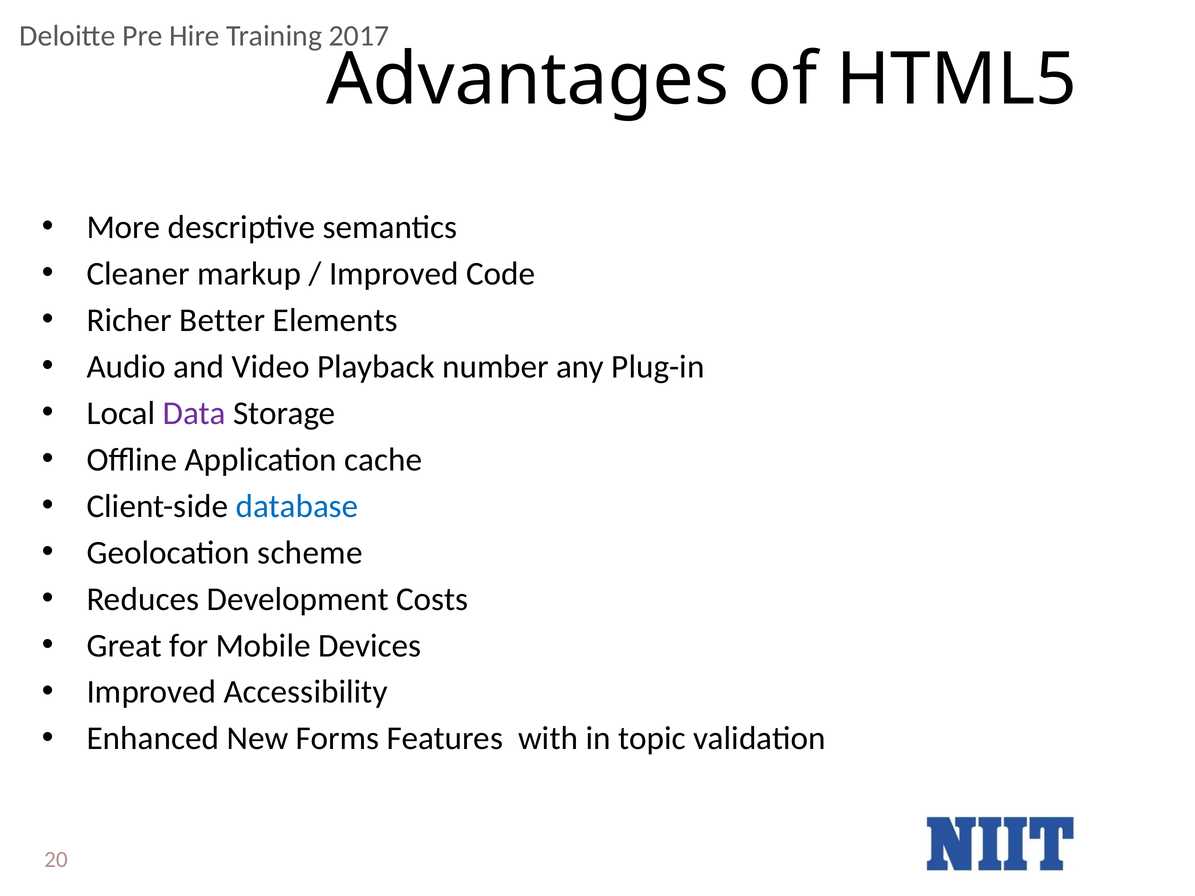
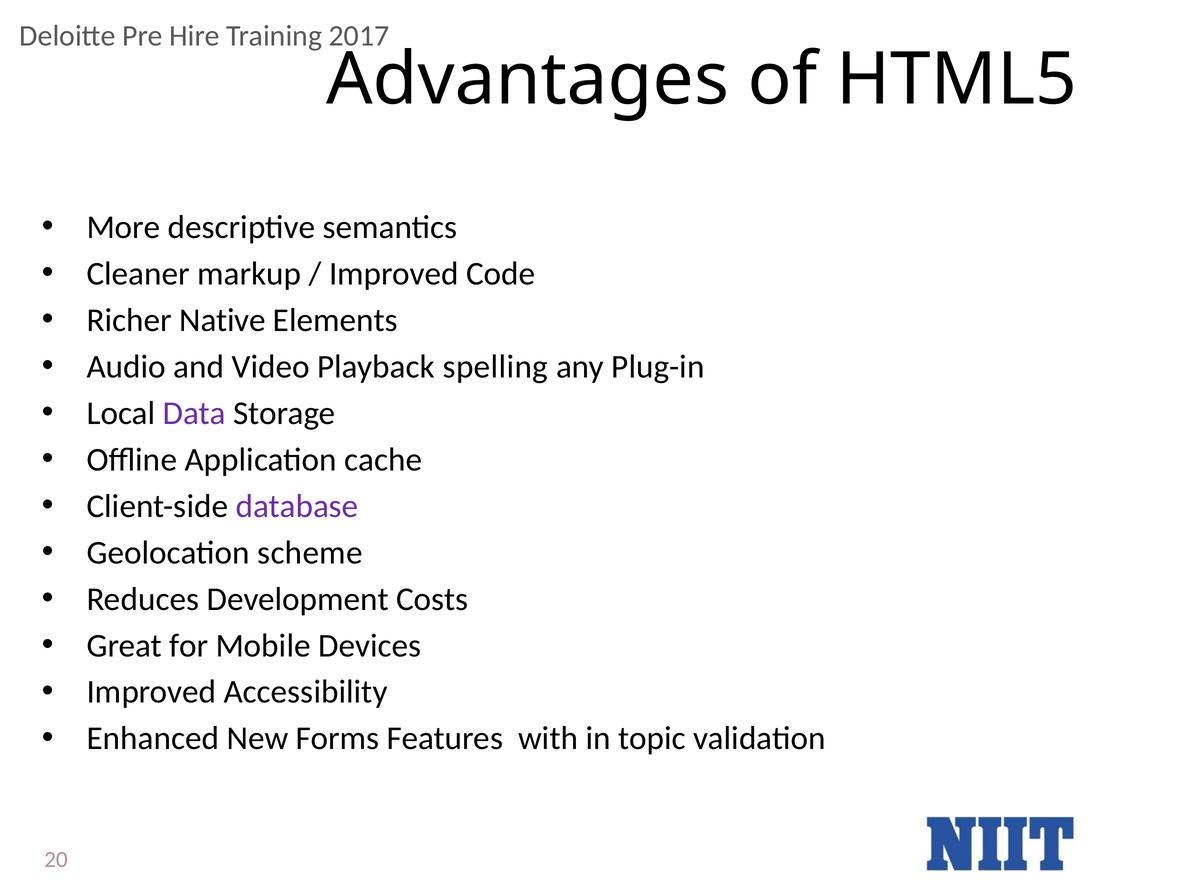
Better: Better -> Native (223, 320)
number: number -> spelling (495, 367)
database colour: blue -> purple (297, 506)
